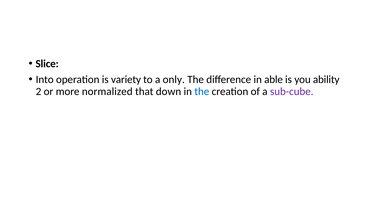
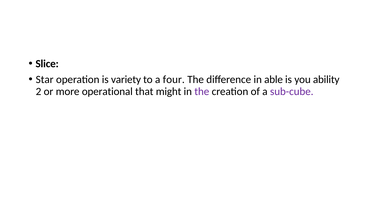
Into: Into -> Star (45, 79)
only: only -> four (174, 79)
normalized: normalized -> operational (107, 91)
down: down -> might (169, 91)
the colour: blue -> purple (202, 91)
